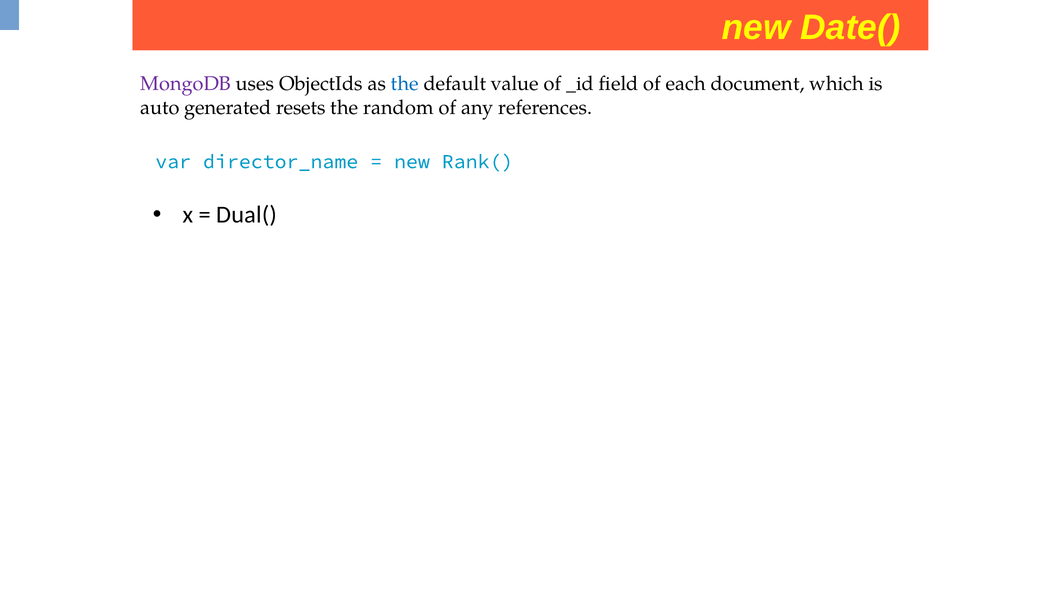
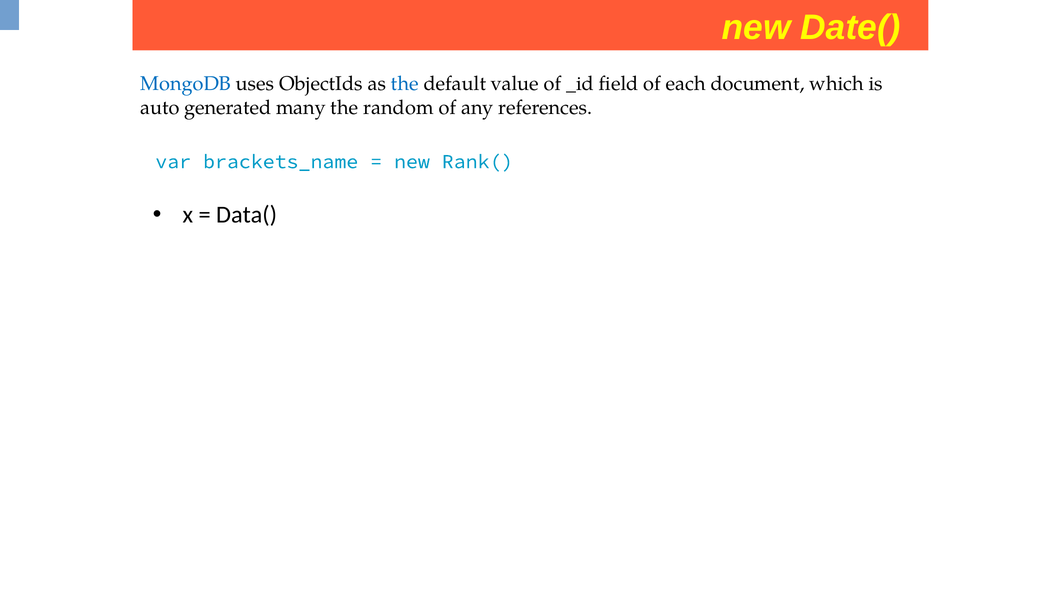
MongoDB colour: purple -> blue (186, 84)
resets: resets -> many (301, 107)
director_name: director_name -> brackets_name (281, 162)
Dual(: Dual( -> Data( (247, 215)
